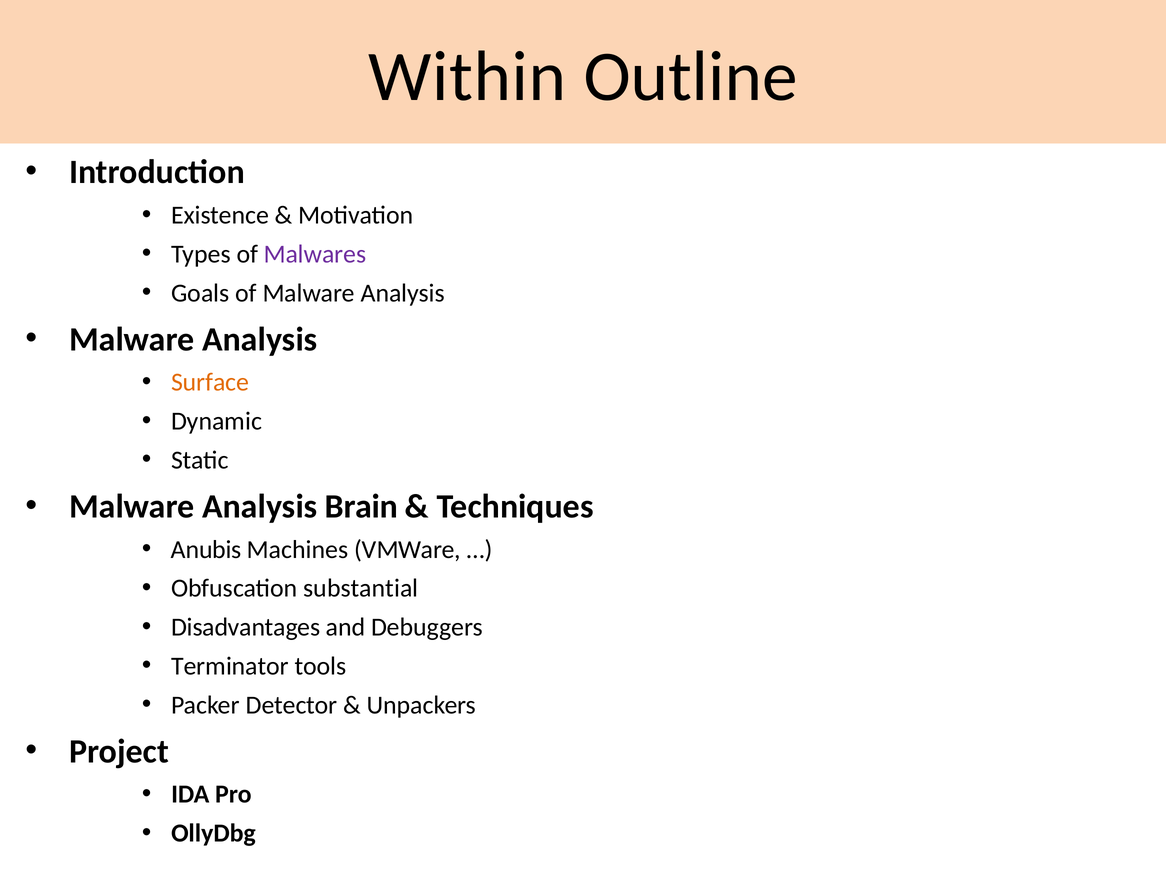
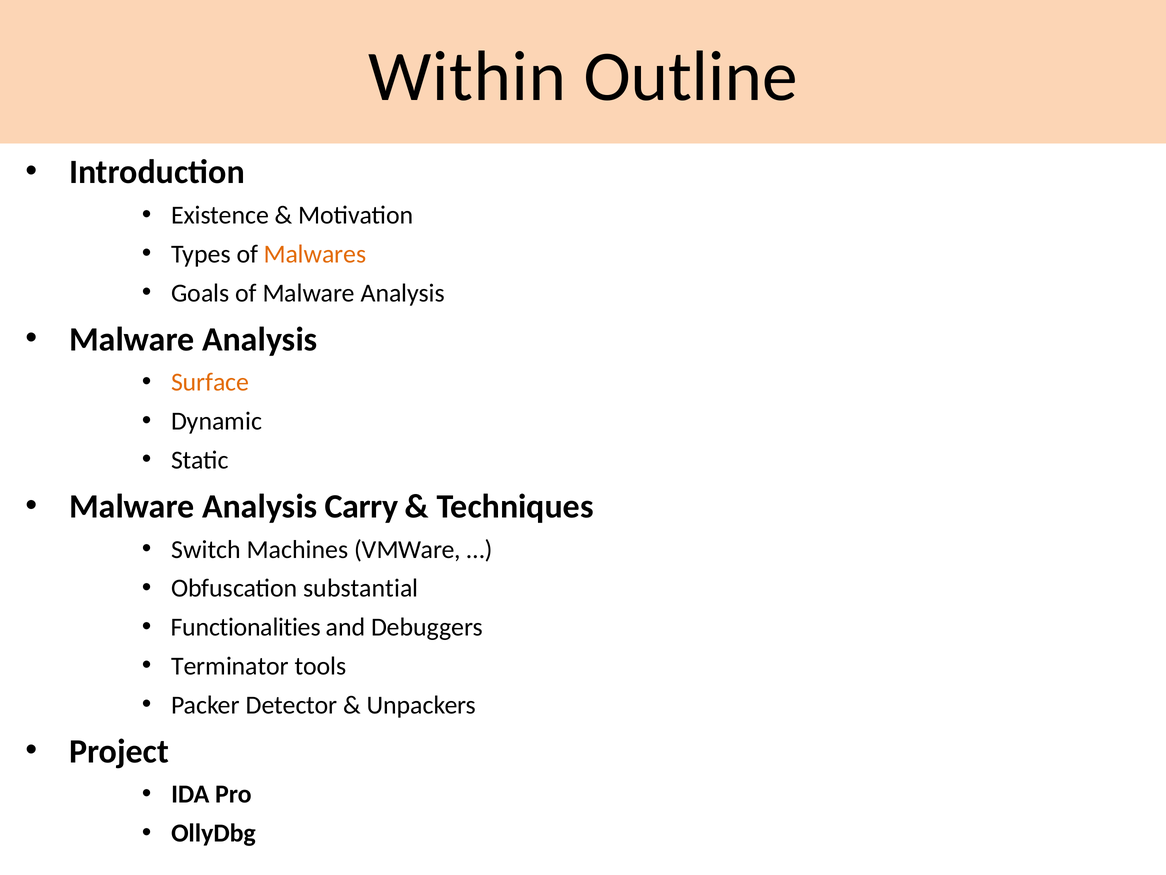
Malwares colour: purple -> orange (315, 254)
Brain: Brain -> Carry (361, 506)
Anubis: Anubis -> Switch (206, 549)
Disadvantages: Disadvantages -> Functionalities (246, 627)
